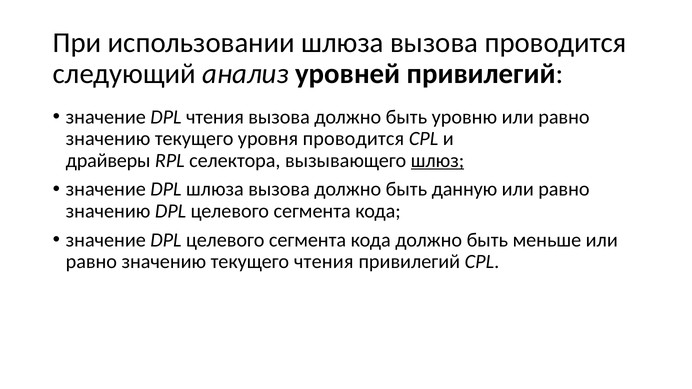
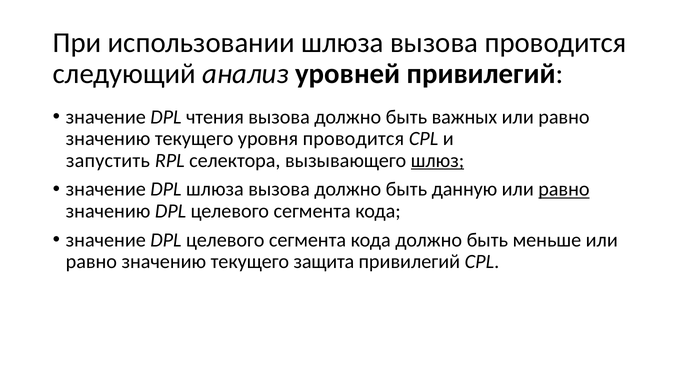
уровню: уровню -> важных (464, 117)
драйверы: драйверы -> запустить (108, 160)
равно underline: none -> present (564, 189)
текущего чтения: чтения -> защита (324, 262)
